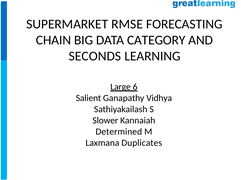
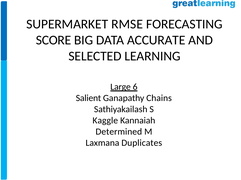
CHAIN: CHAIN -> SCORE (54, 40)
CATEGORY: CATEGORY -> ACCURATE (156, 40)
SECONDS: SECONDS -> SELECTED (95, 56)
Vidhya: Vidhya -> Chains (159, 98)
Slower: Slower -> Kaggle (105, 121)
